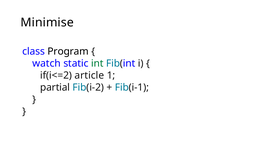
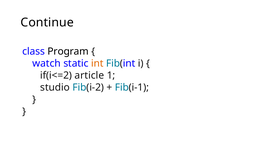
Minimise: Minimise -> Continue (47, 22)
int colour: green -> orange (97, 63)
partial: partial -> studio (55, 87)
